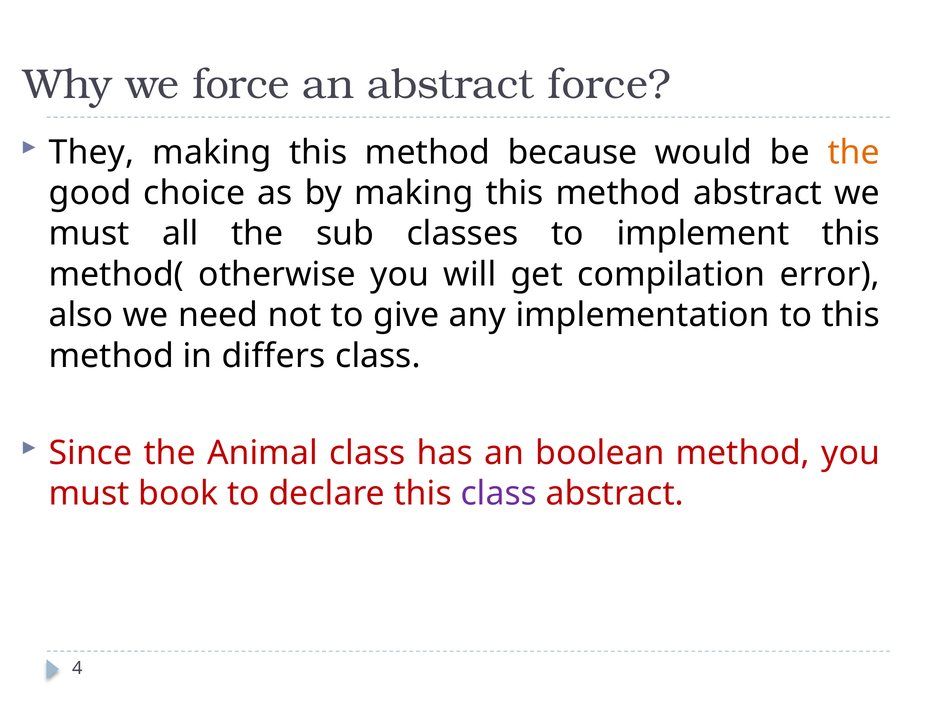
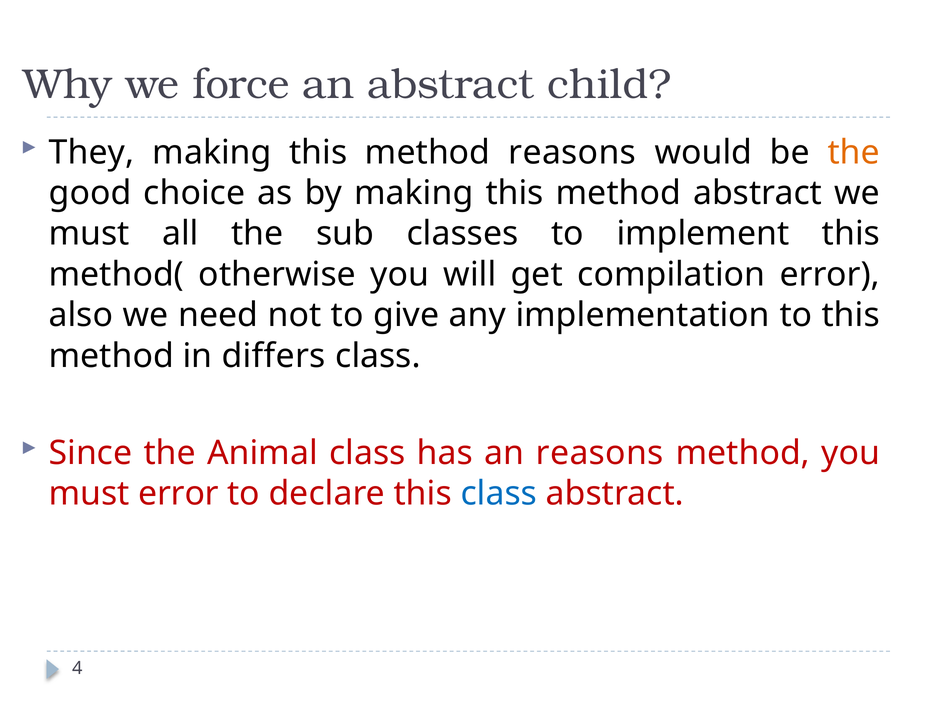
abstract force: force -> child (609, 84)
method because: because -> reasons (572, 152)
an boolean: boolean -> reasons (600, 453)
must book: book -> error (179, 493)
class colour: purple -> blue (499, 493)
